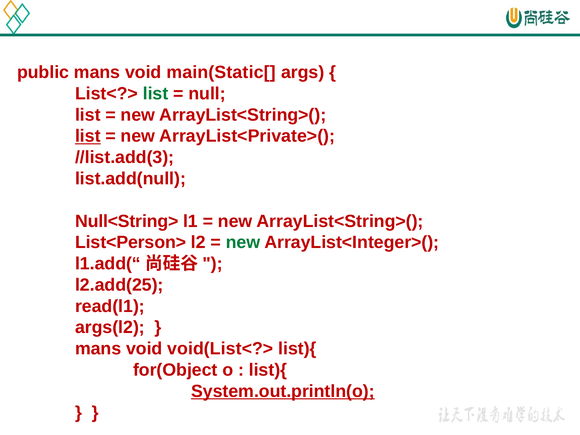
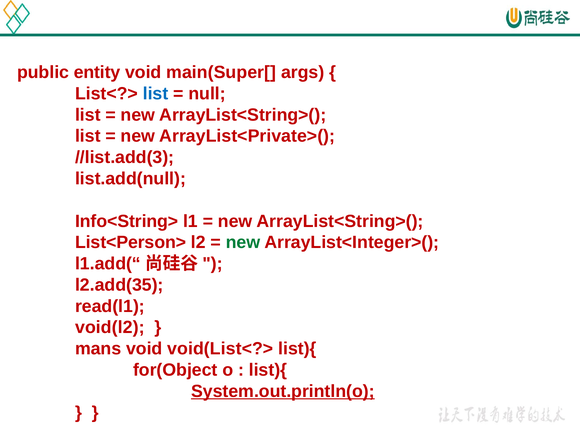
public mans: mans -> entity (97, 72)
main(Static[: main(Static[ -> main(Super[ (221, 72)
list colour: green -> blue (156, 94)
list underline: present -> none (88, 136)
Null<String>: Null<String> -> Info<String> (127, 221)
l2.add(25: l2.add(25 -> l2.add(35 (119, 285)
args(l2: args(l2 -> void(l2 (110, 327)
